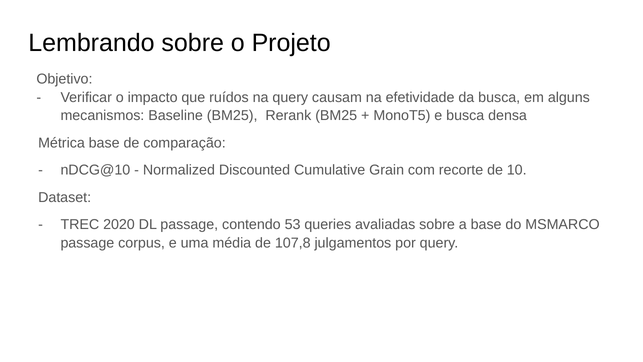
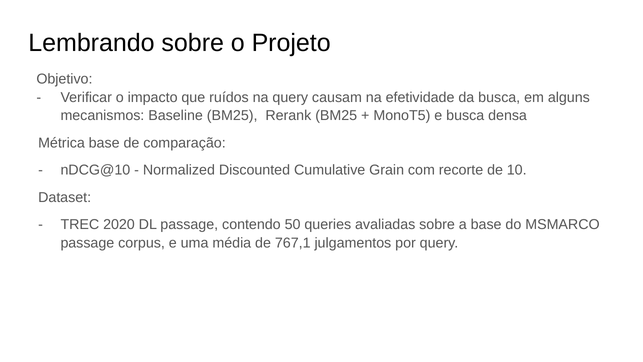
53: 53 -> 50 (293, 224)
107,8: 107,8 -> 767,1 (293, 243)
